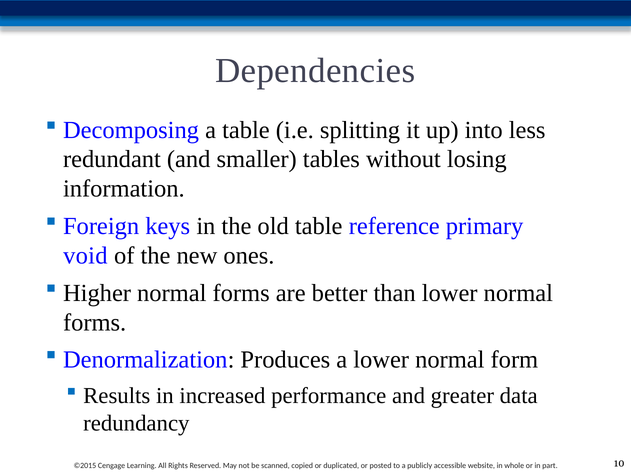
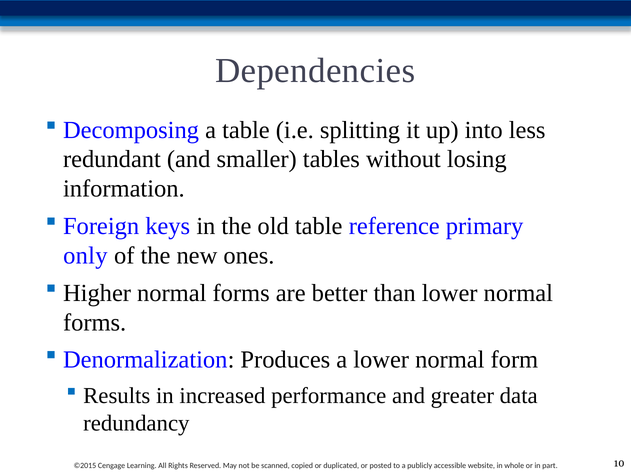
void: void -> only (85, 256)
